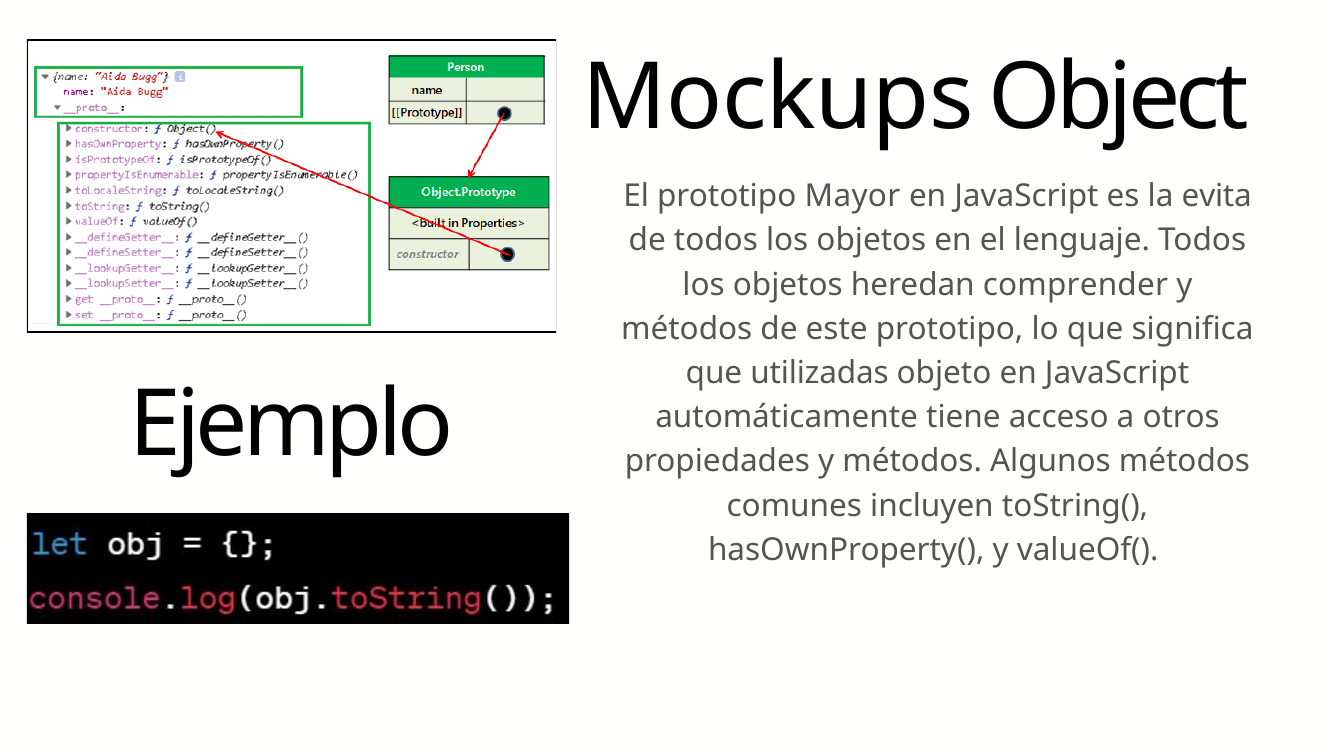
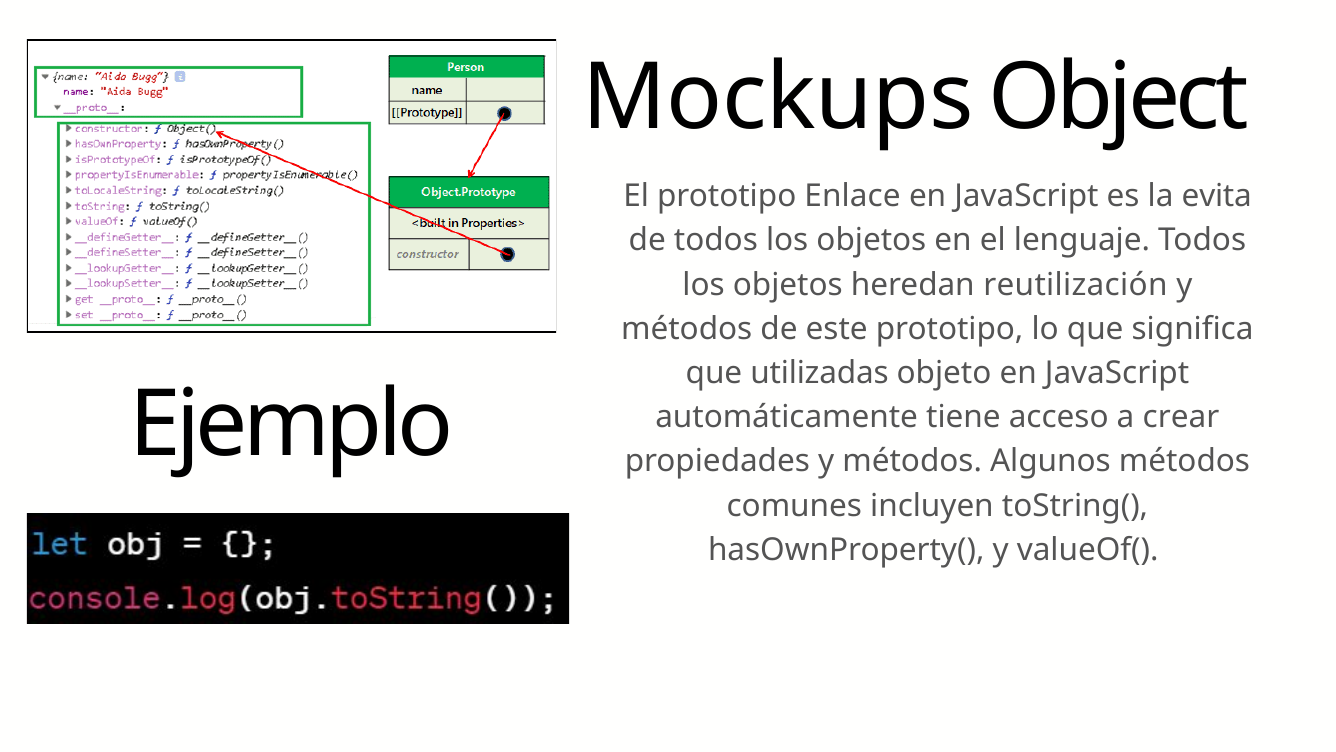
Mayor: Mayor -> Enlace (853, 196)
comprender: comprender -> reutilización (1075, 285)
otros: otros -> crear (1181, 417)
